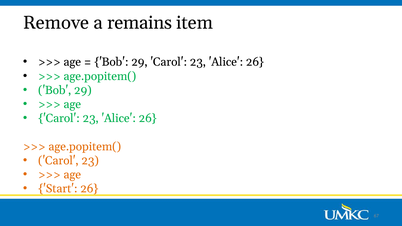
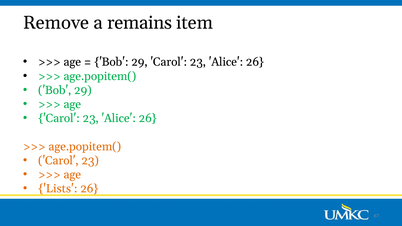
Start: Start -> Lists (58, 189)
